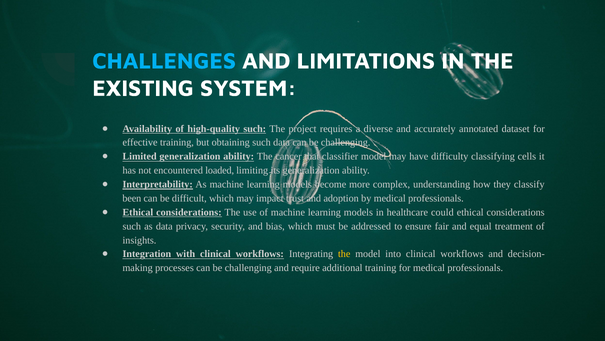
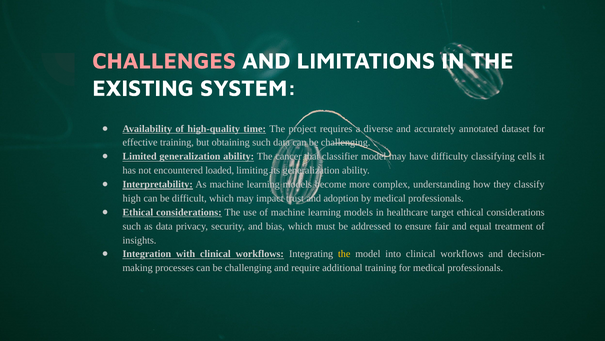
CHALLENGES colour: light blue -> pink (164, 61)
high-quality such: such -> time (255, 128)
been: been -> high (132, 198)
could: could -> target (442, 212)
